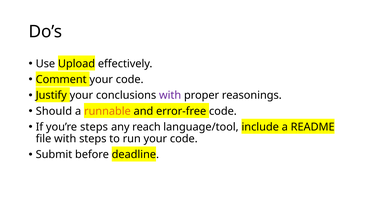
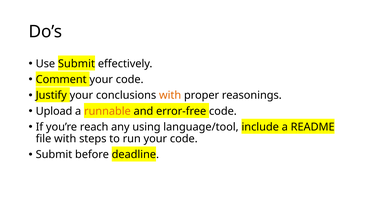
Use Upload: Upload -> Submit (76, 64)
with colour: purple -> orange (170, 95)
Should: Should -> Upload (54, 111)
you’re steps: steps -> reach (94, 127)
reach: reach -> using (146, 127)
